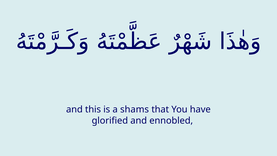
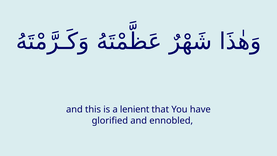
shams: shams -> lenient (135, 109)
